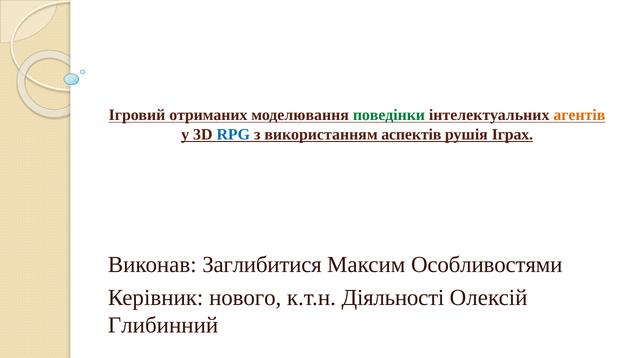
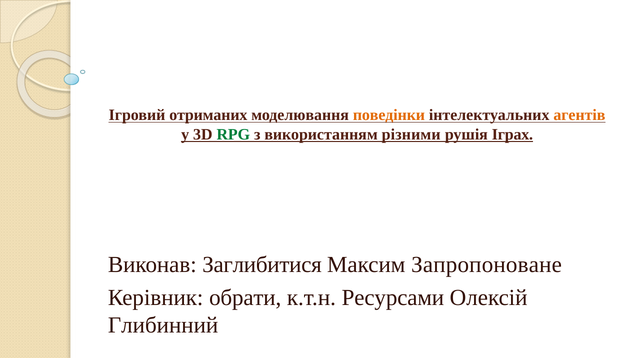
поведінки colour: green -> orange (389, 115)
RPG colour: blue -> green (233, 134)
аспектів: аспектів -> різними (411, 134)
Особливостями: Особливостями -> Запропоноване (487, 264)
нового: нового -> обрати (245, 297)
Діяльності: Діяльності -> Ресурсами (393, 297)
